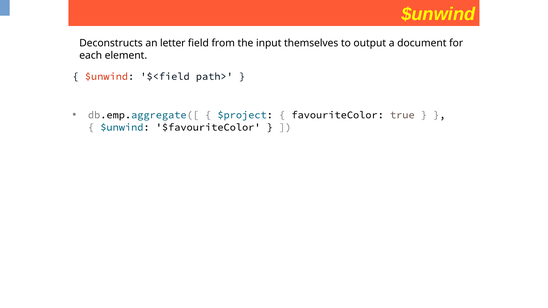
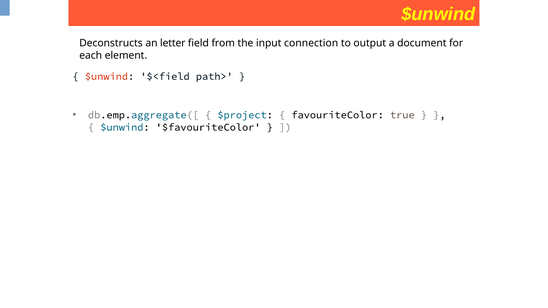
themselves: themselves -> connection (311, 43)
